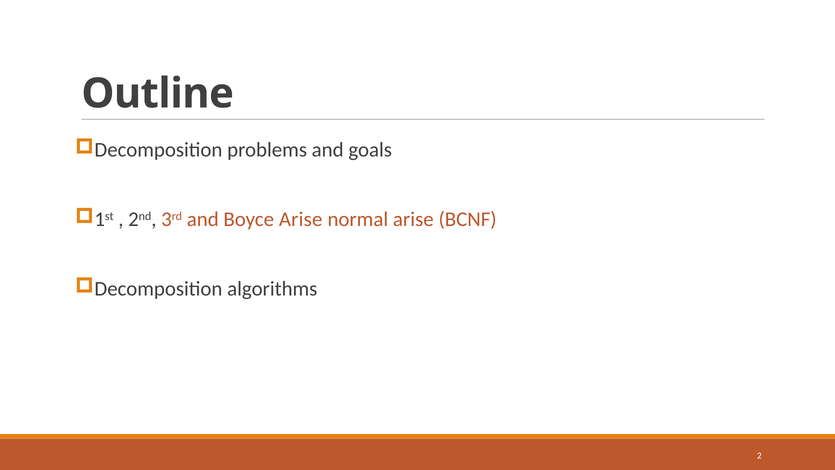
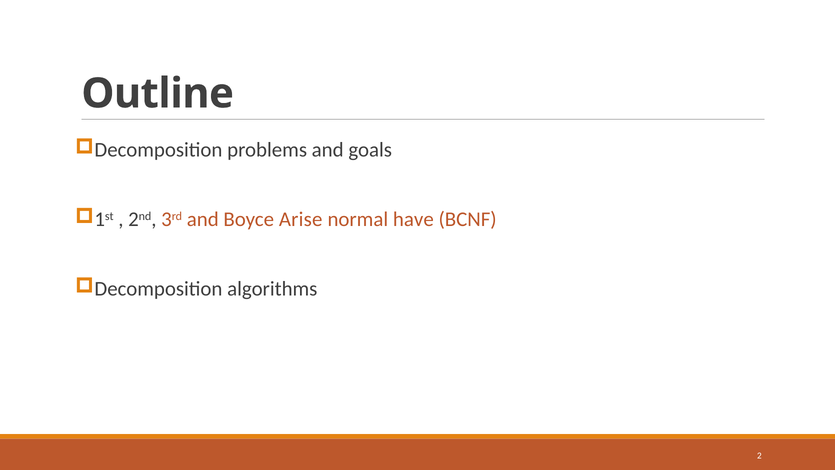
normal arise: arise -> have (413, 219)
